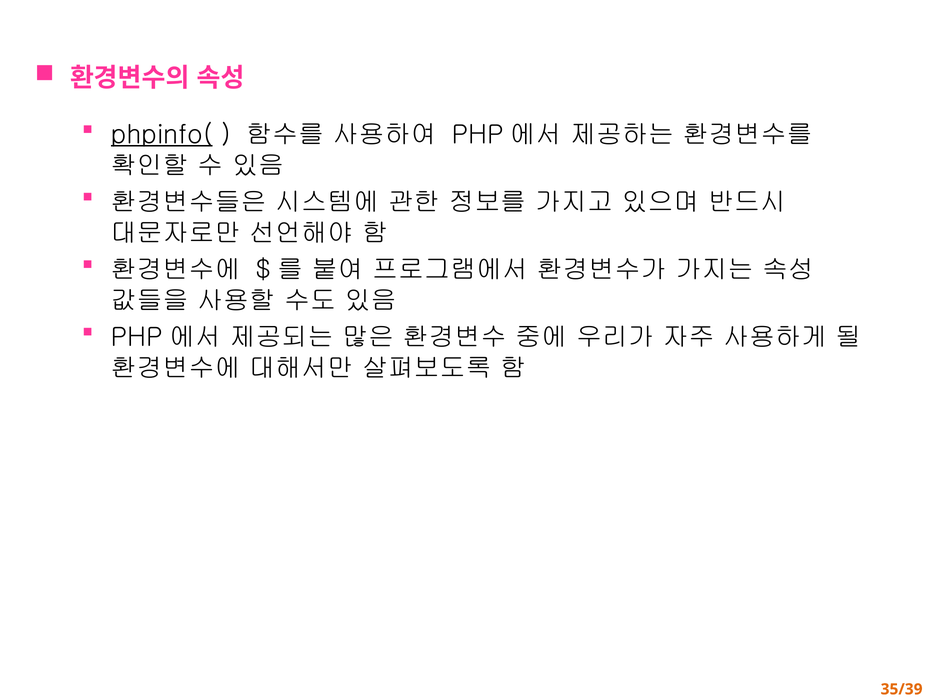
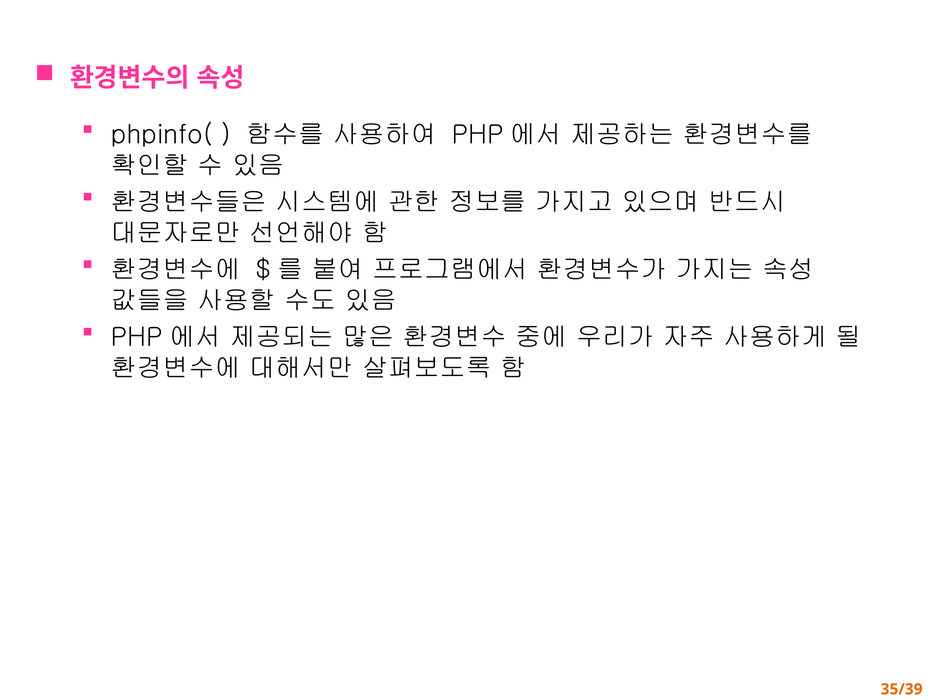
phpinfo( underline: present -> none (162, 135)
